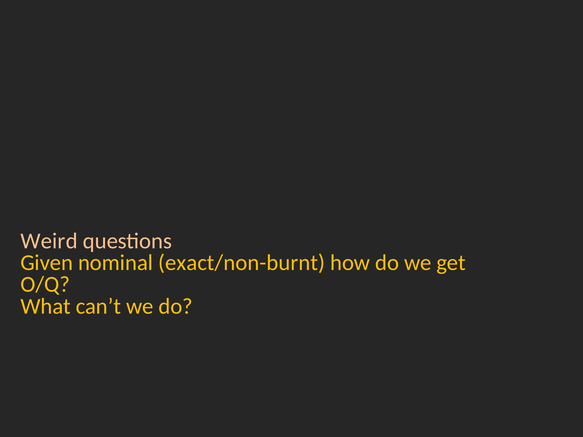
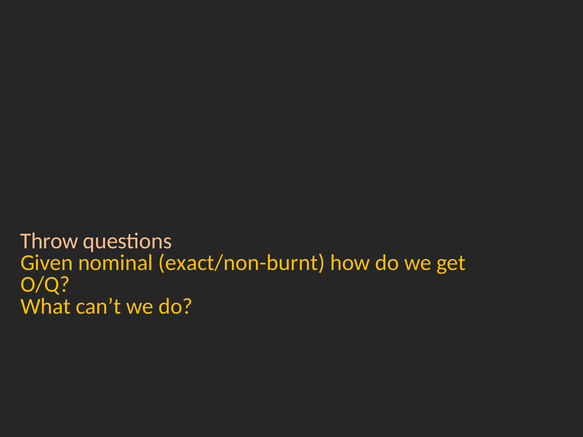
Weird: Weird -> Throw (49, 241)
